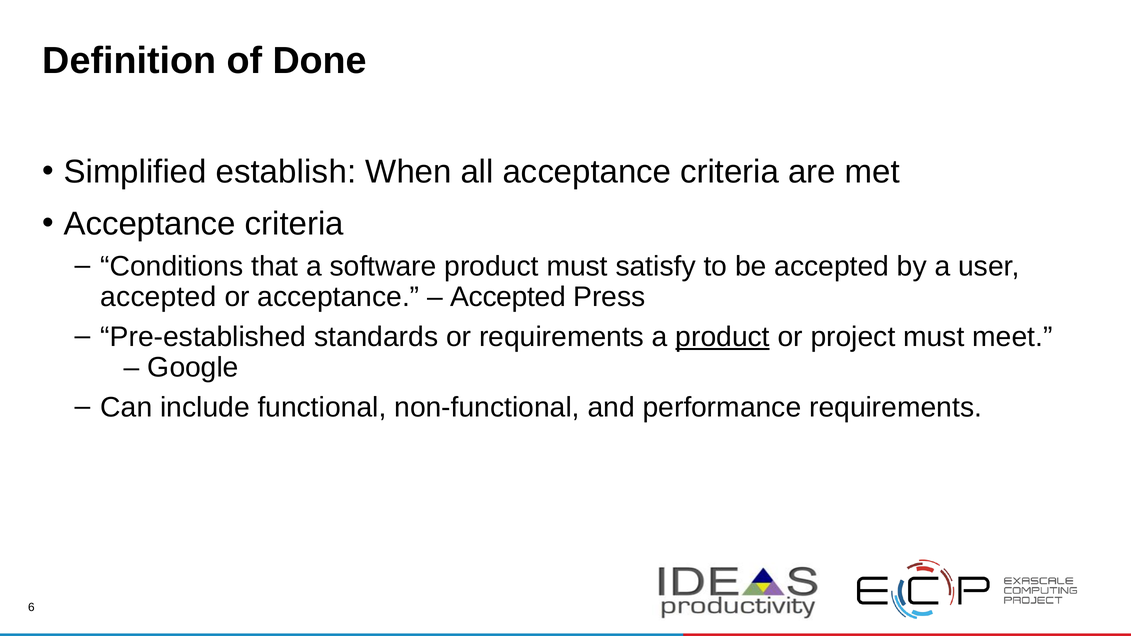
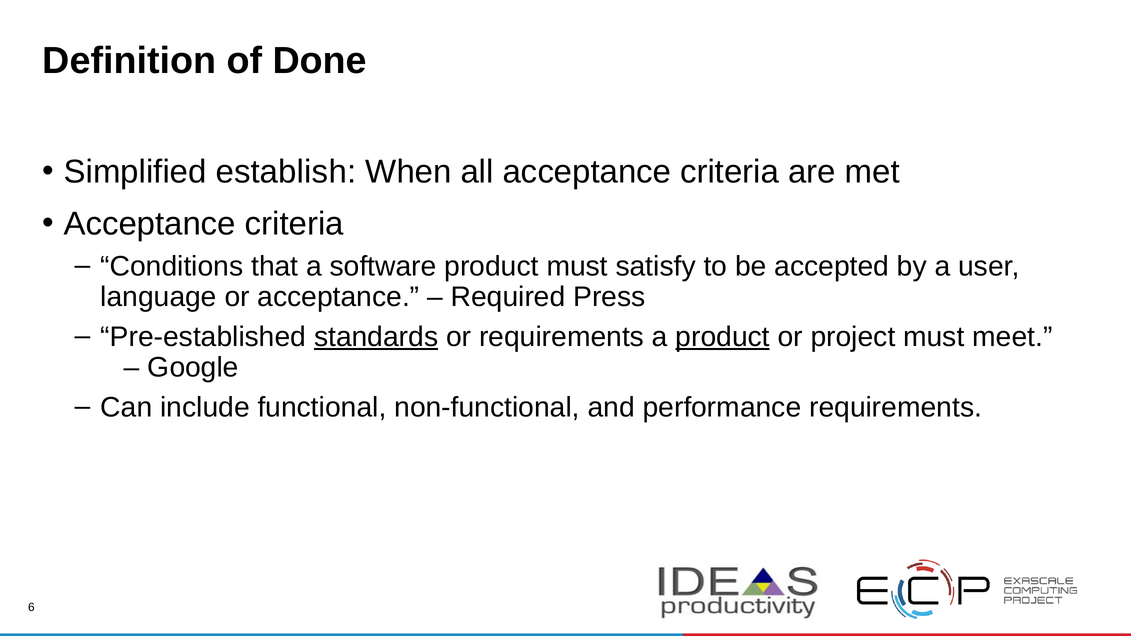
accepted: accepted -> language (159, 297)
Accepted: Accepted -> Required (508, 297)
standards underline: none -> present (376, 337)
